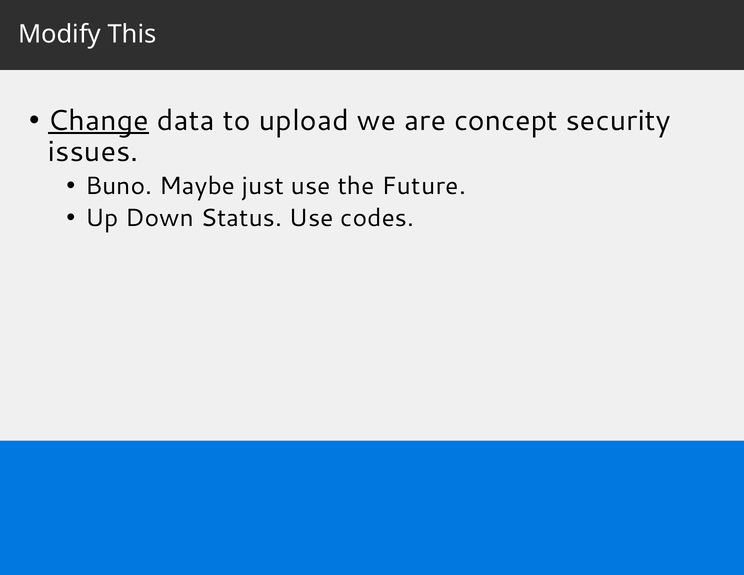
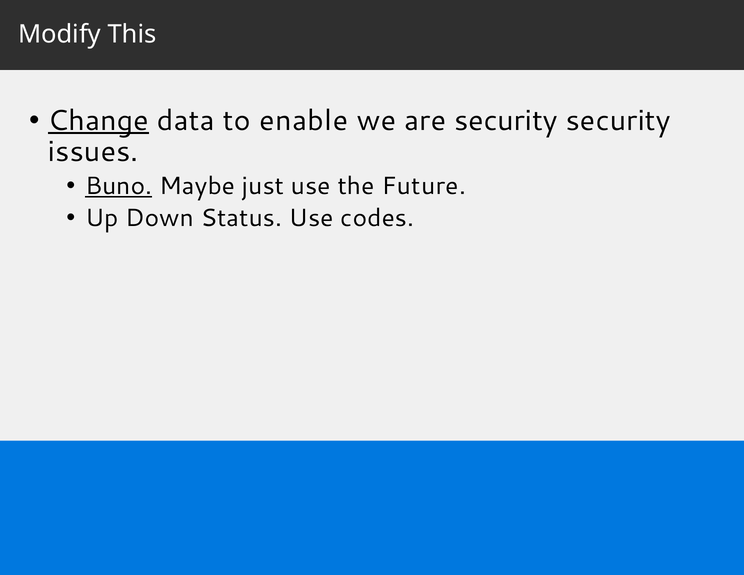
upload: upload -> enable (304, 121)
are concept: concept -> security (506, 121)
Buno underline: none -> present (119, 186)
